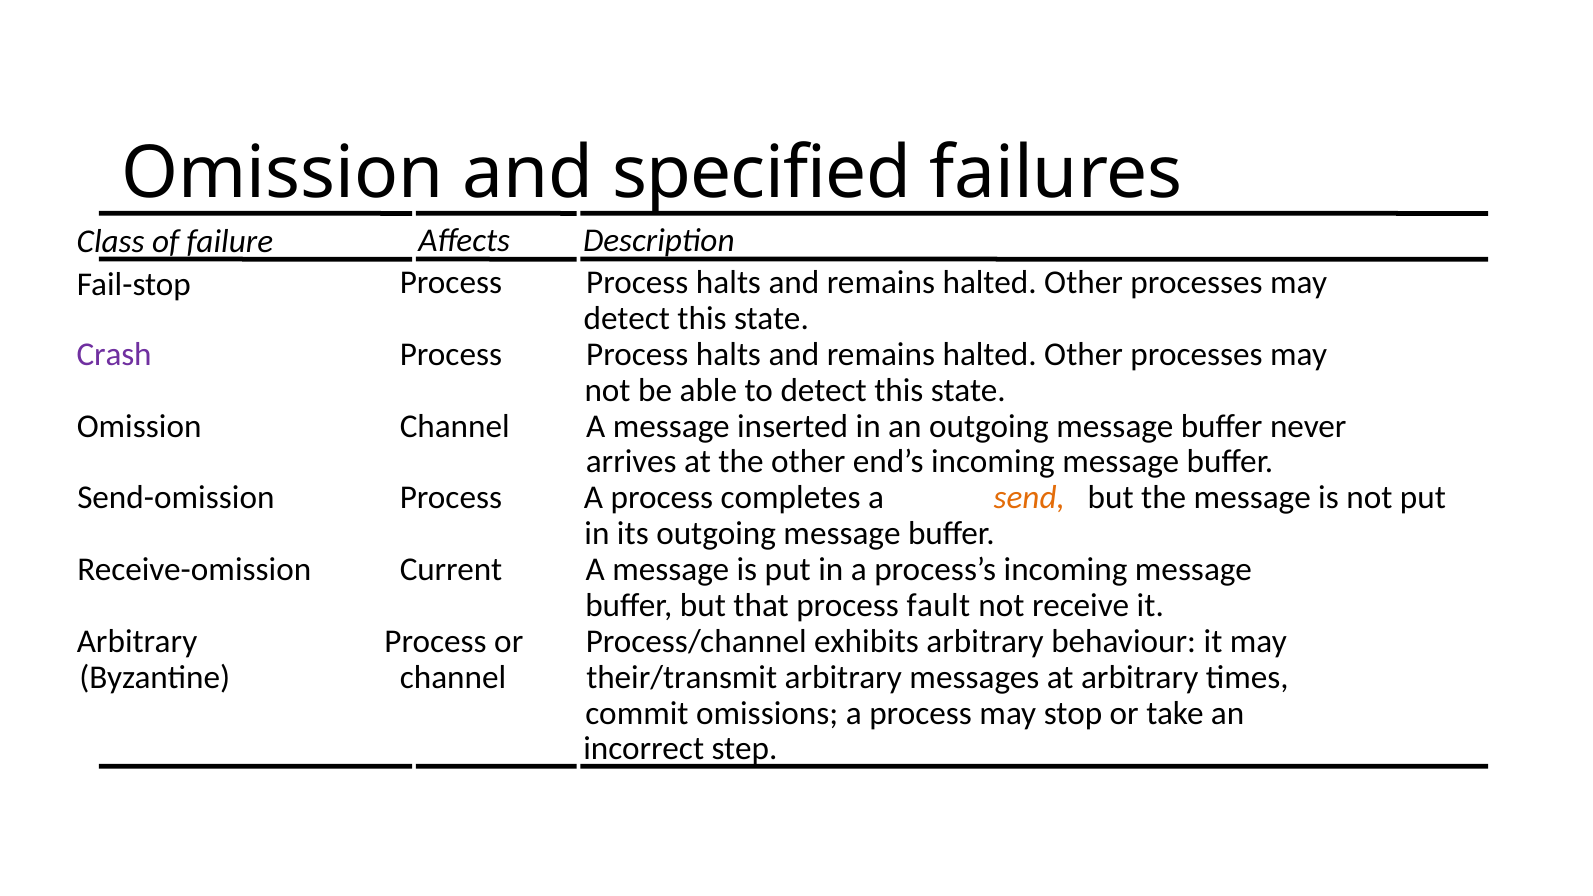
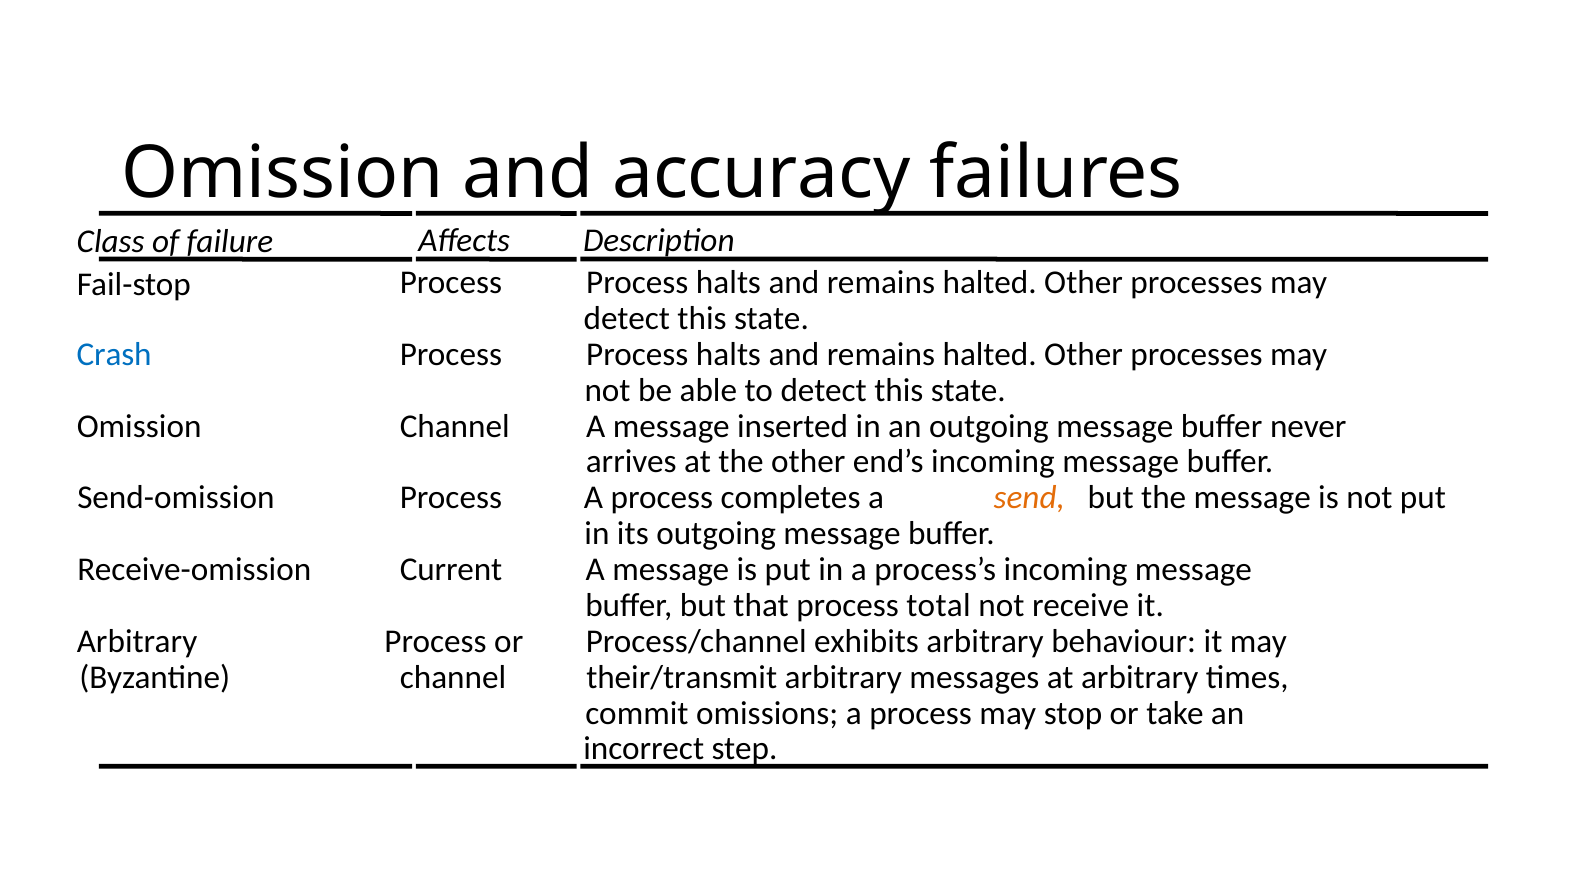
specified: specified -> accuracy (761, 173)
Crash colour: purple -> blue (114, 354)
fault: fault -> total (939, 606)
